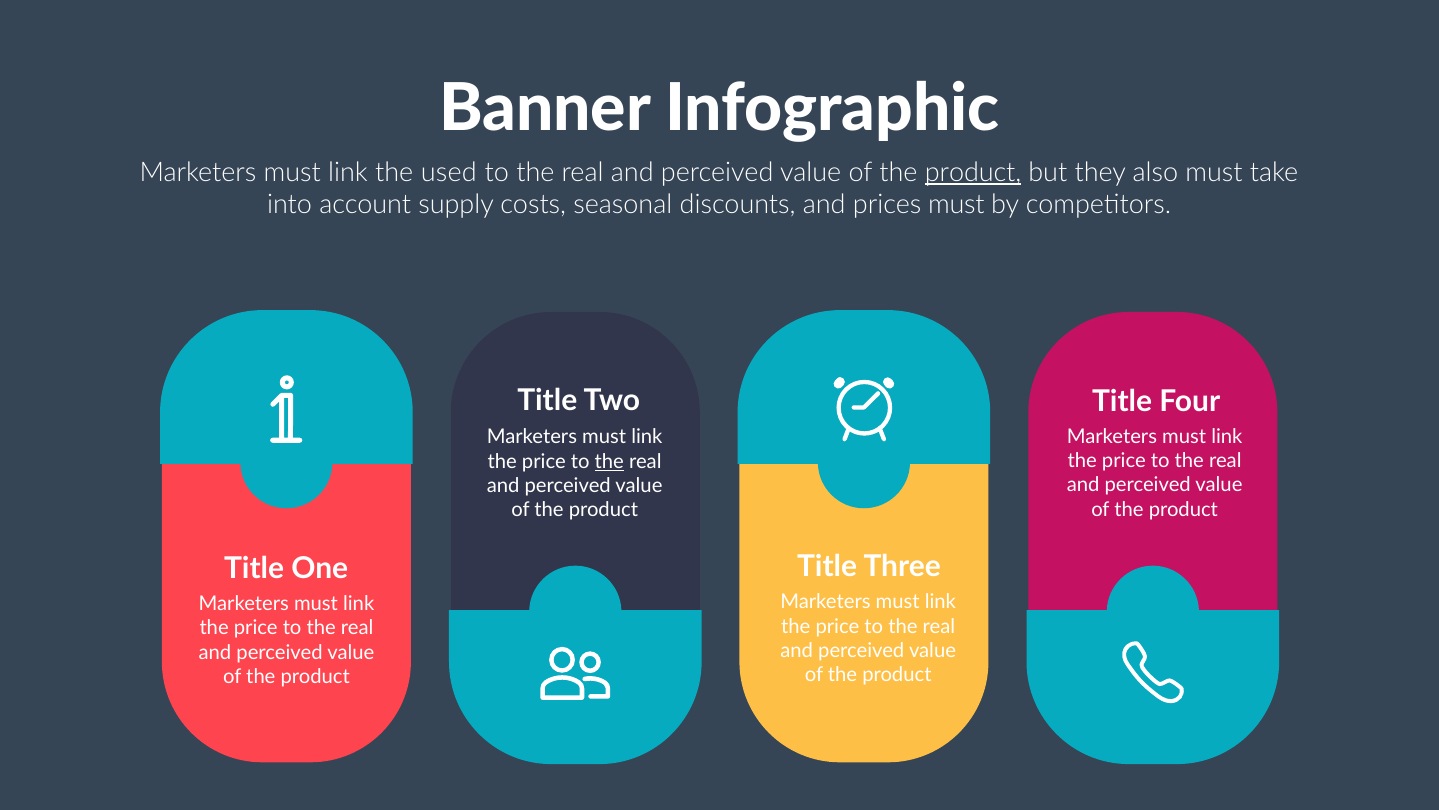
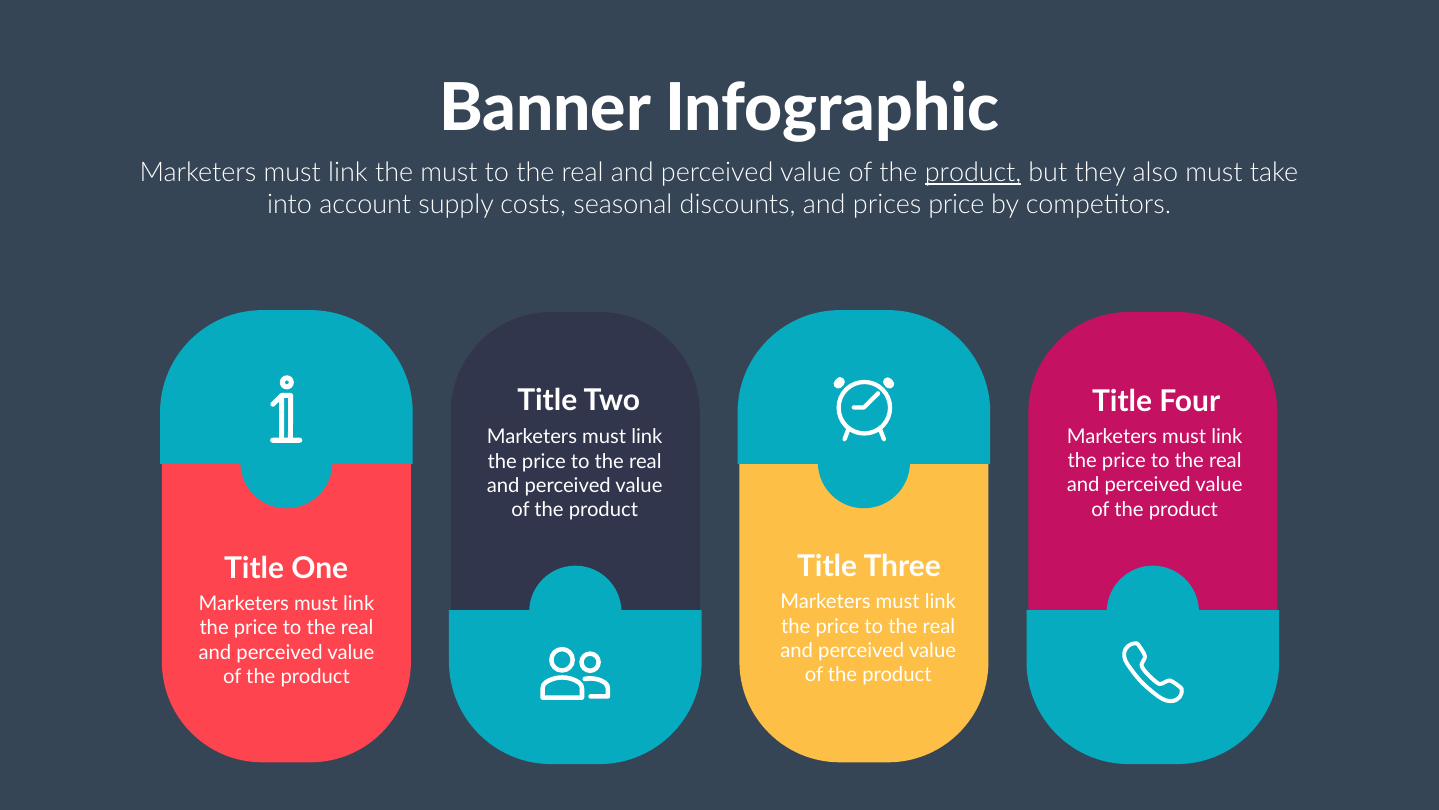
the used: used -> must (449, 172)
prices must: must -> price (956, 204)
the underline: present -> none (609, 461)
